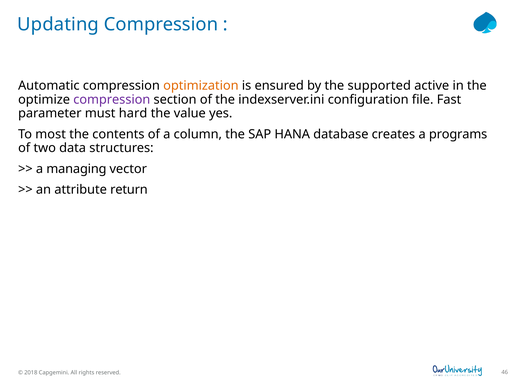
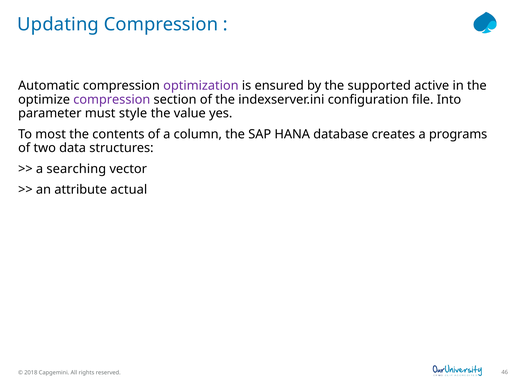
optimization colour: orange -> purple (201, 86)
Fast: Fast -> Into (449, 100)
hard: hard -> style (133, 113)
managing: managing -> searching (76, 169)
return: return -> actual (129, 190)
